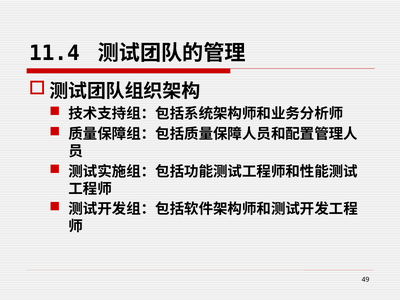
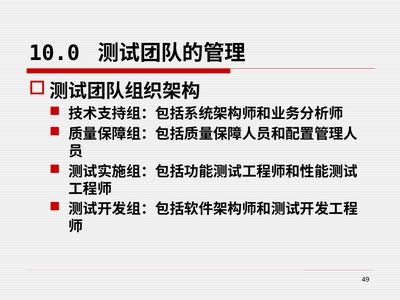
11.4: 11.4 -> 10.0 (55, 53)
